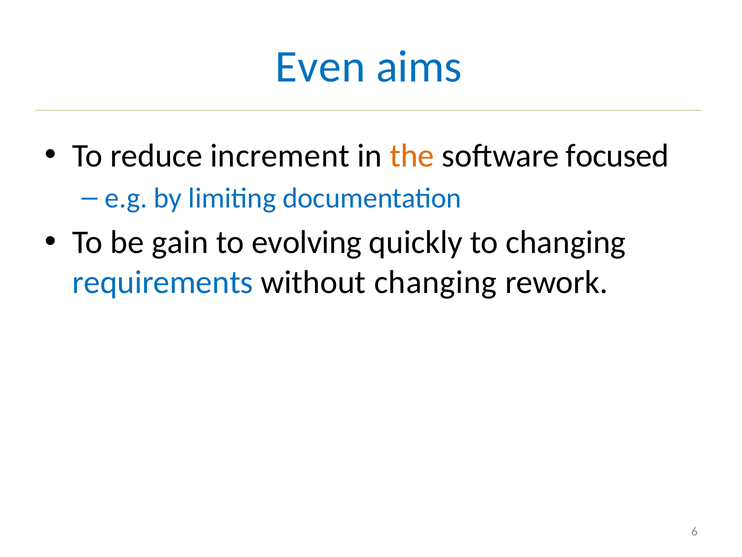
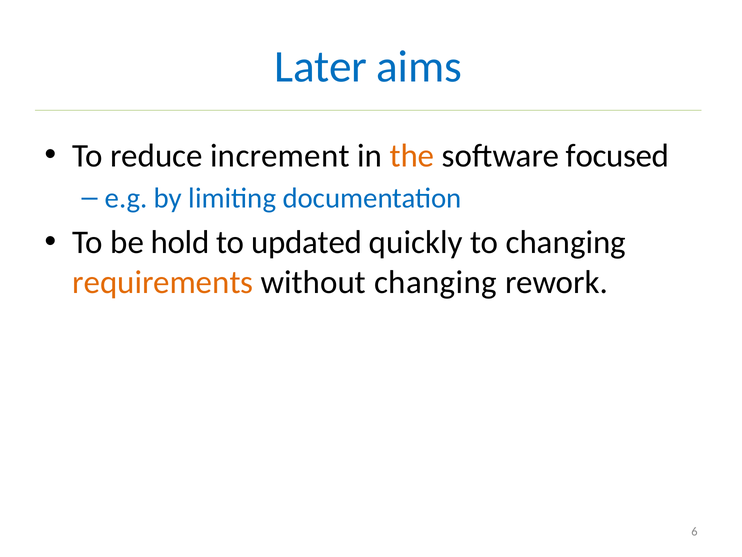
Even: Even -> Later (321, 67)
gain: gain -> hold (180, 242)
evolving: evolving -> updated (307, 242)
requirements colour: blue -> orange (163, 282)
